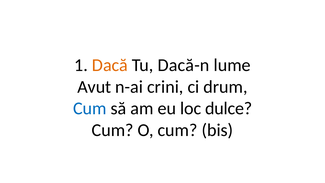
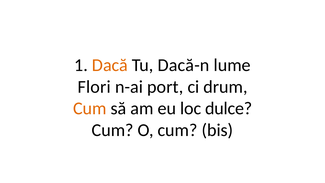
Avut: Avut -> Flori (94, 87)
crini: crini -> port (165, 87)
Cum colour: blue -> orange (90, 108)
